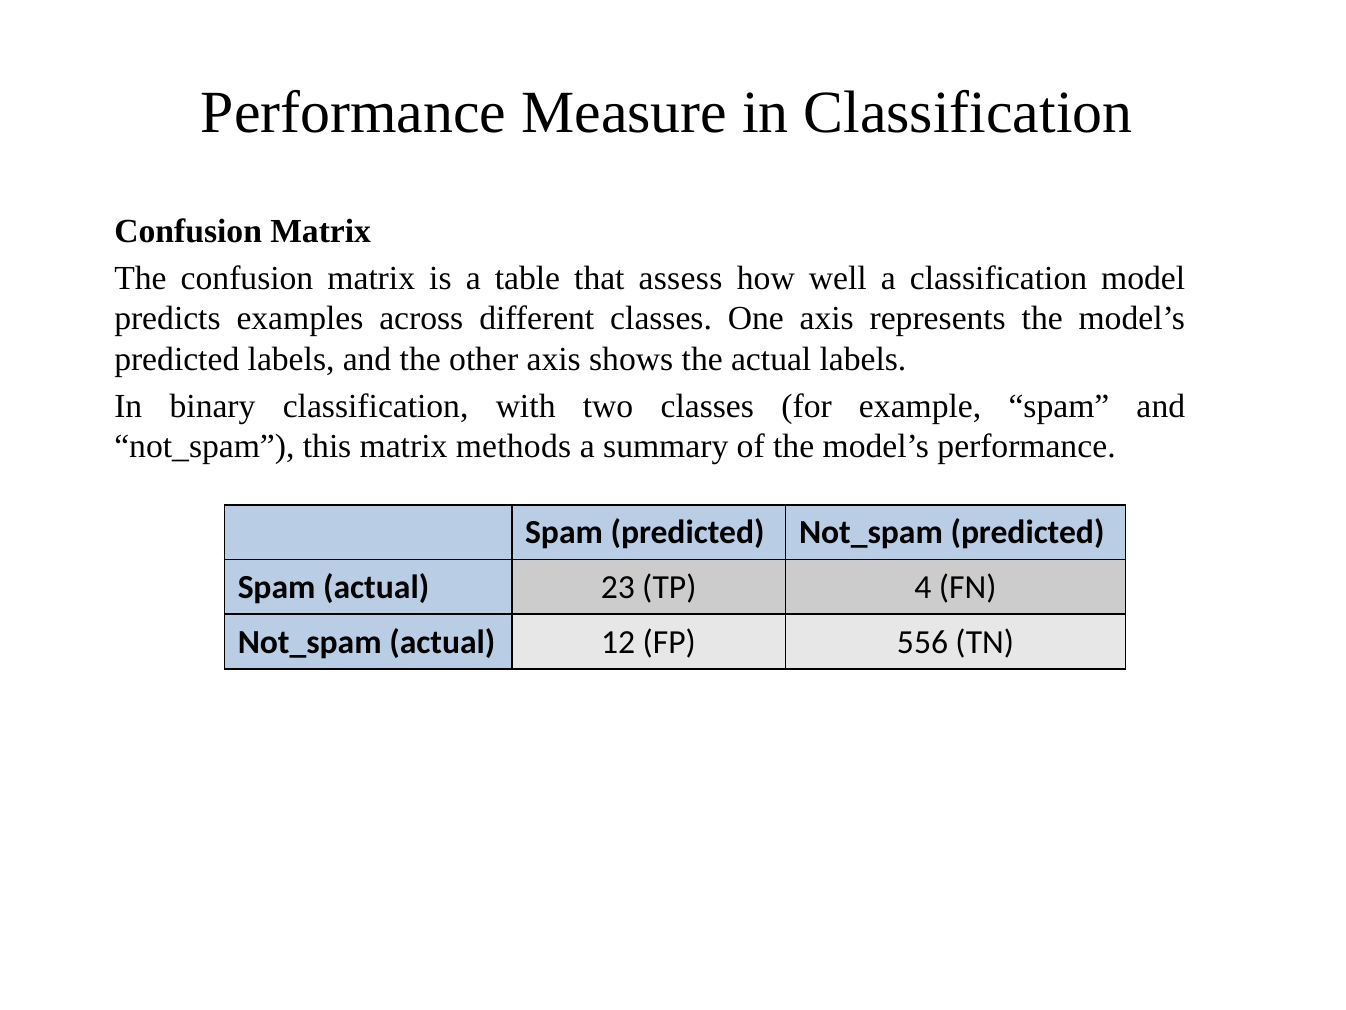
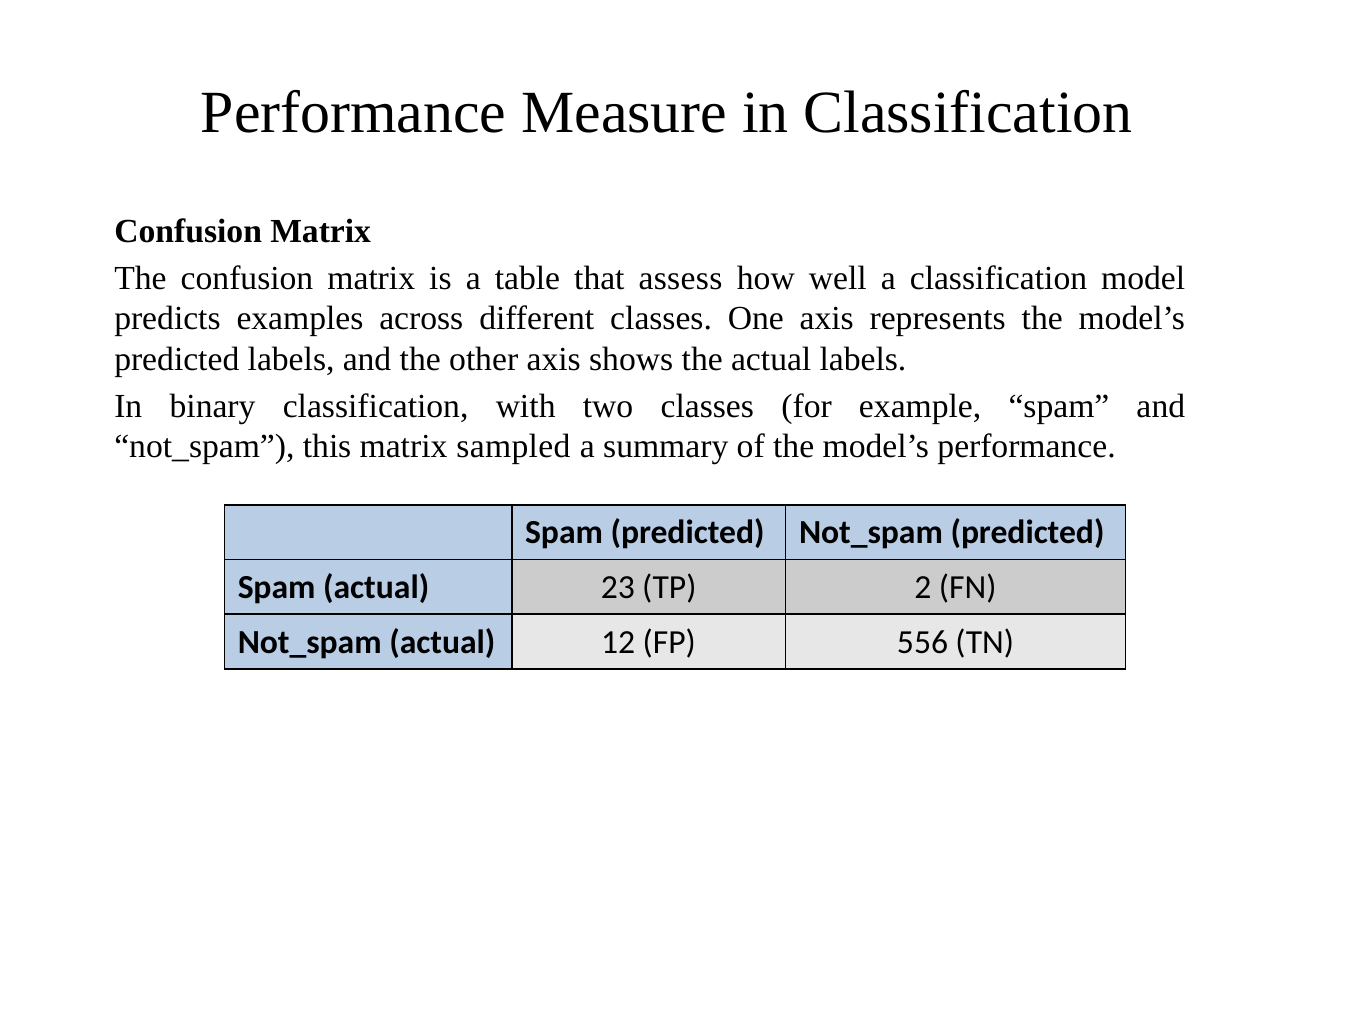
methods: methods -> sampled (513, 447)
4: 4 -> 2 (923, 587)
